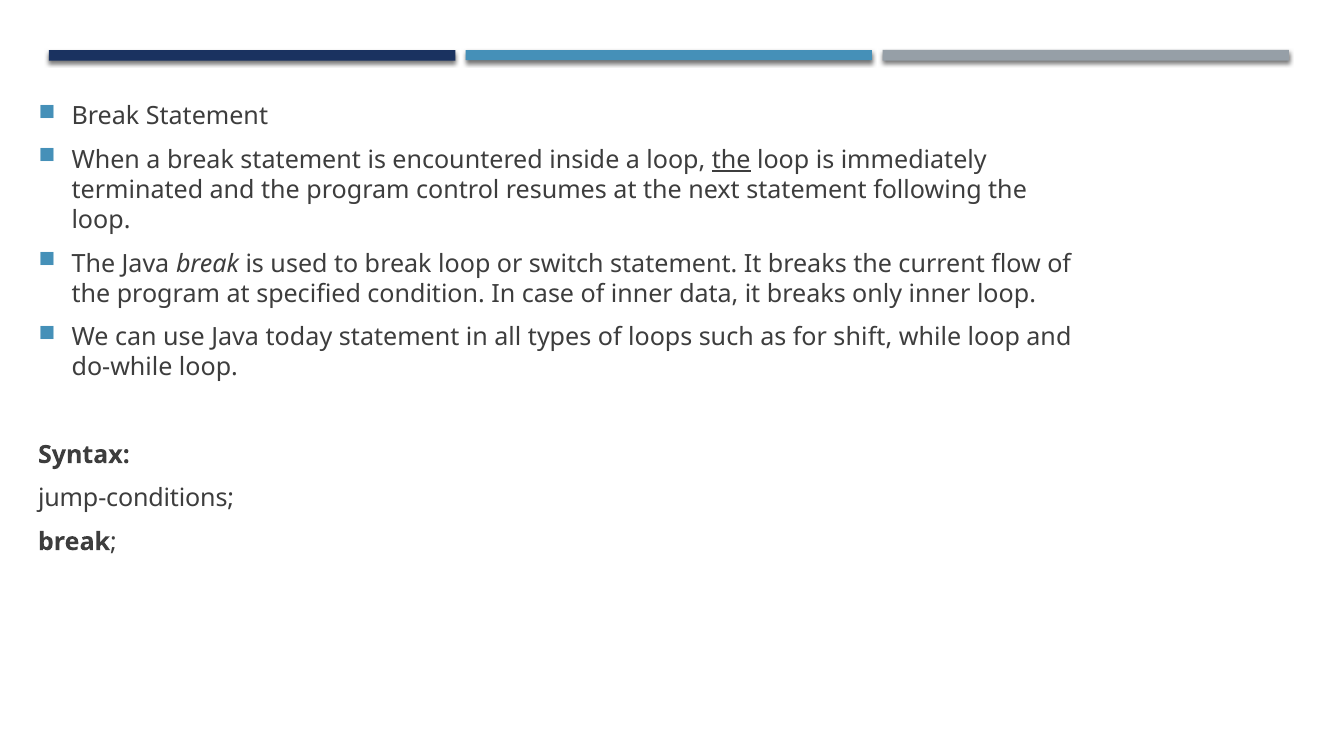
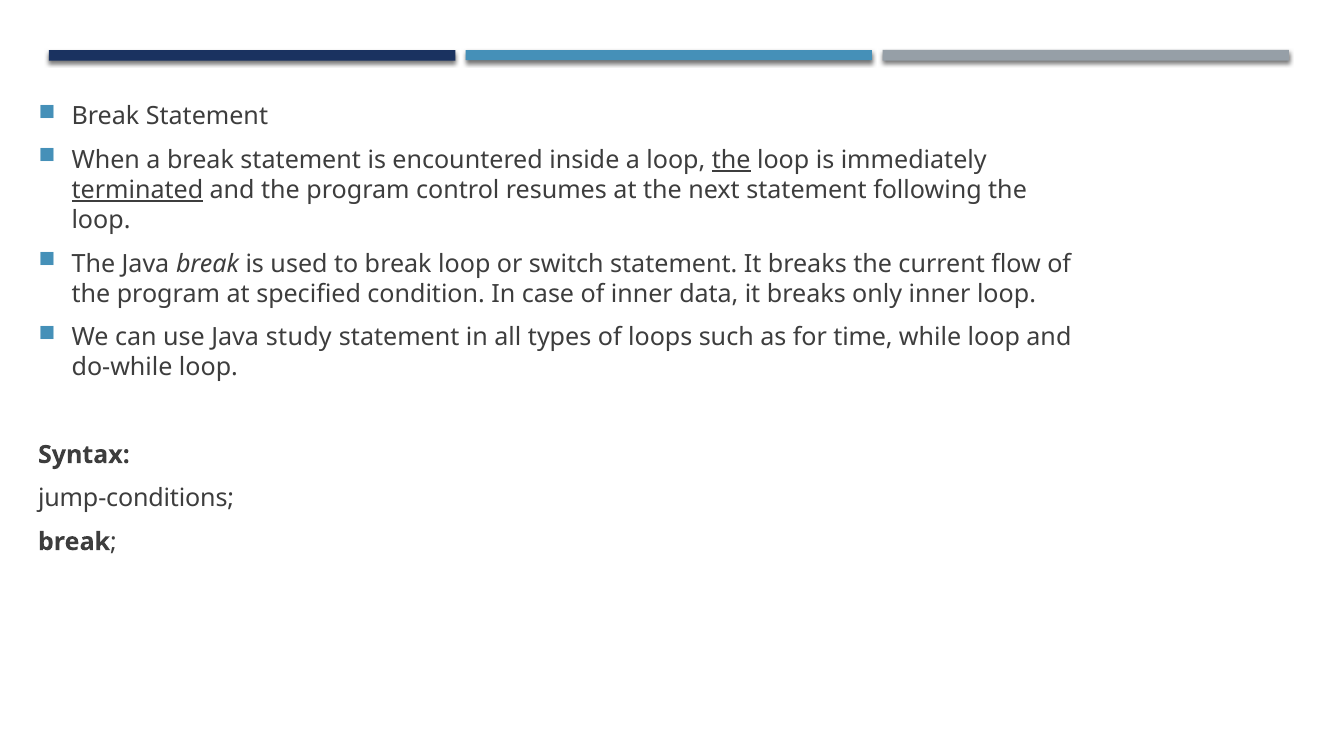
terminated underline: none -> present (137, 190)
today: today -> study (299, 337)
shift: shift -> time (863, 337)
